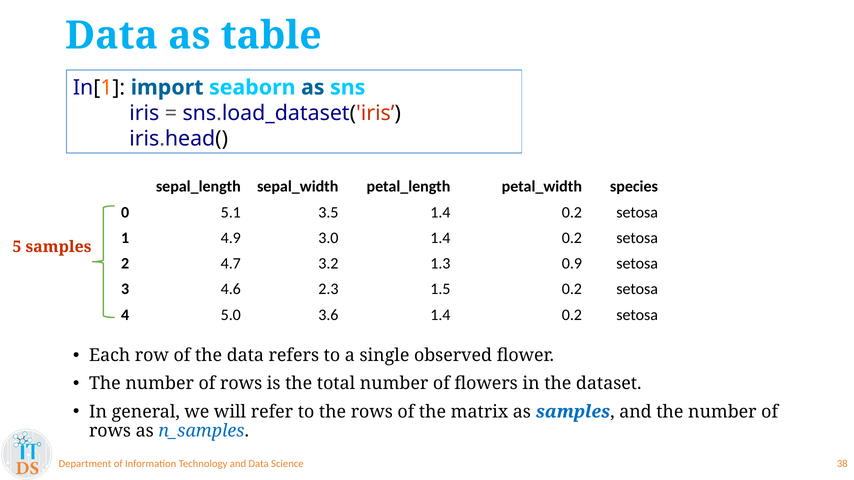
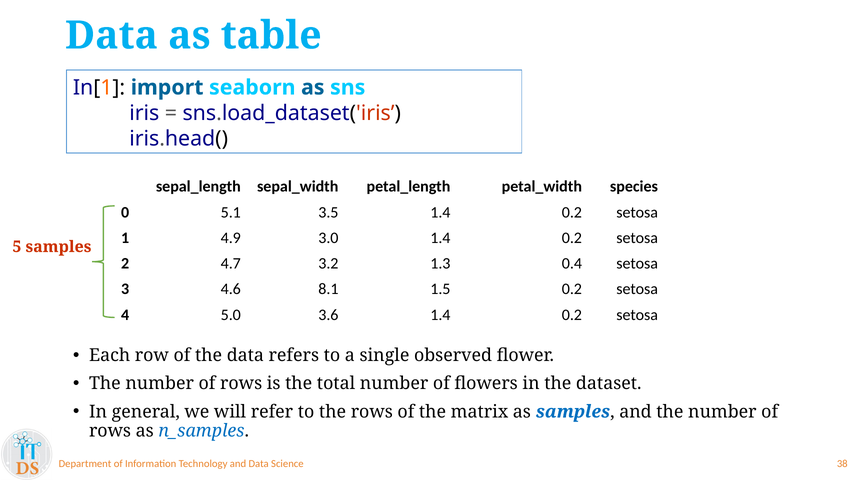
0.9: 0.9 -> 0.4 (572, 264)
2.3: 2.3 -> 8.1 (328, 289)
